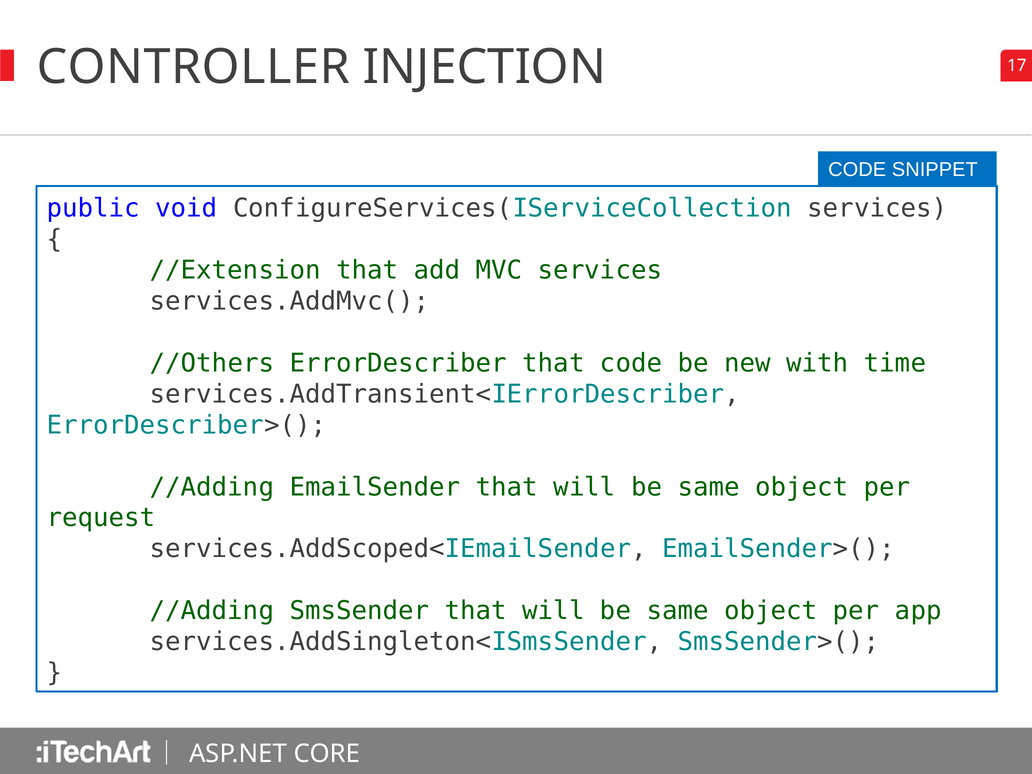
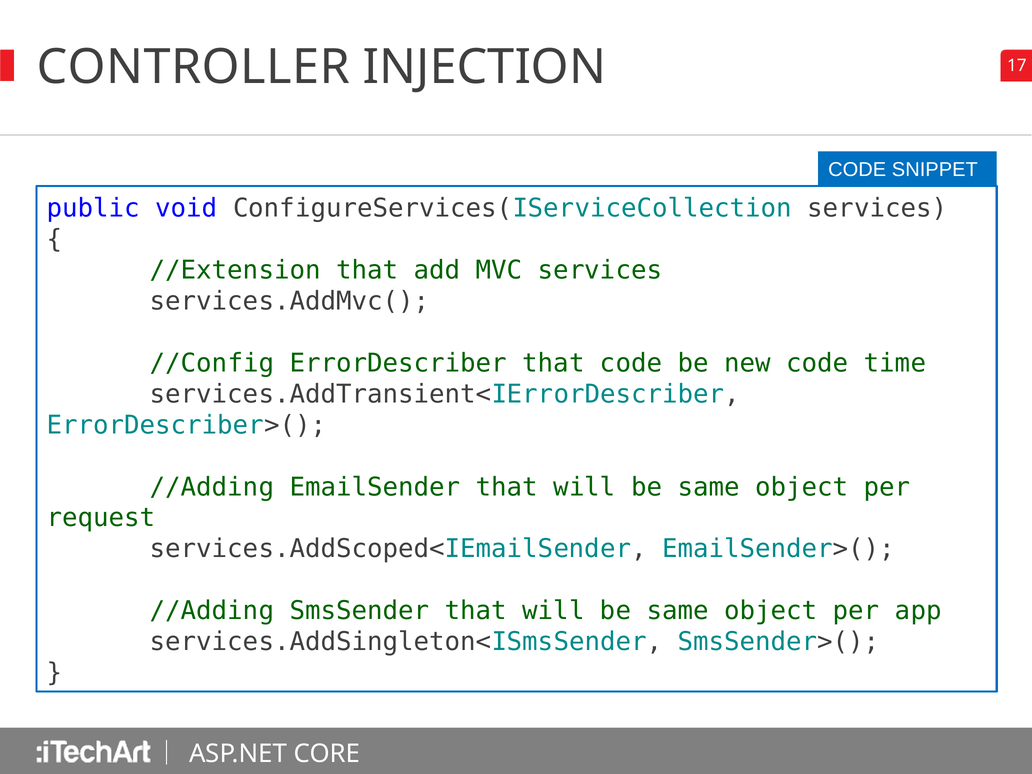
//Others: //Others -> //Config (212, 363)
new with: with -> code (817, 363)
